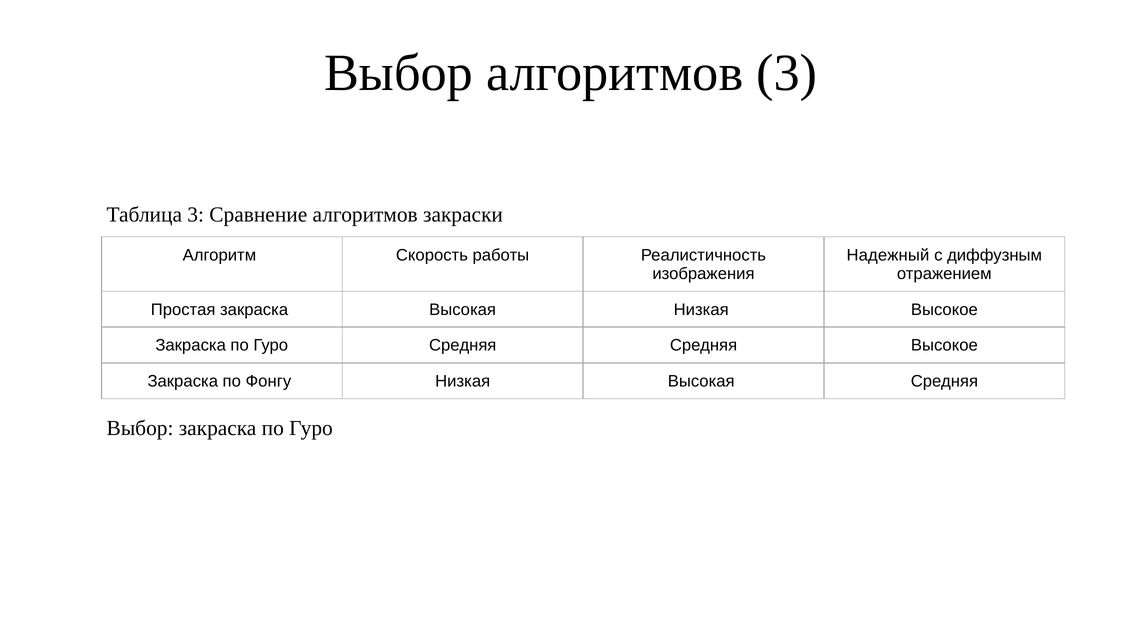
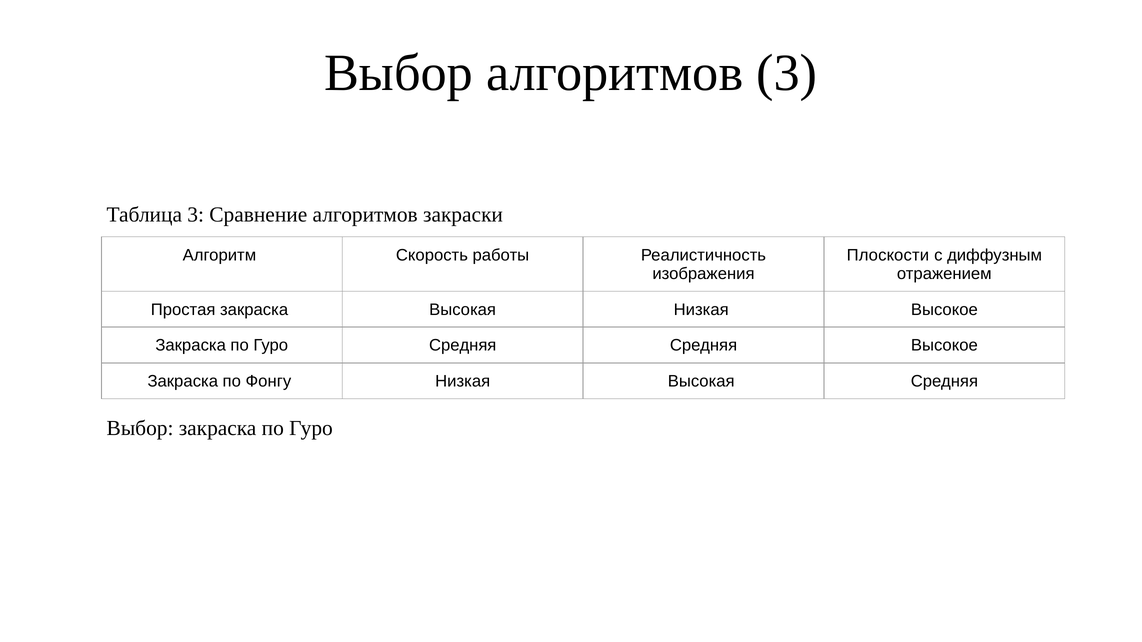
Надежный: Надежный -> Плоскости (888, 255)
